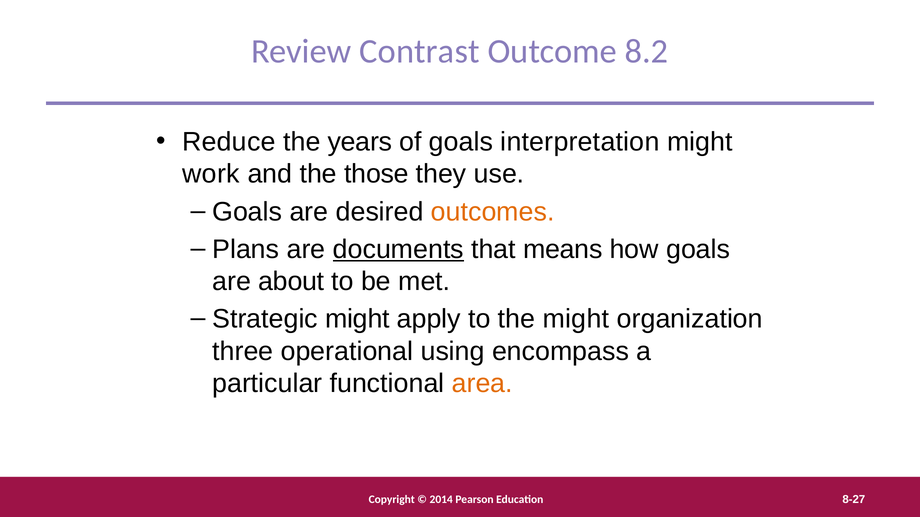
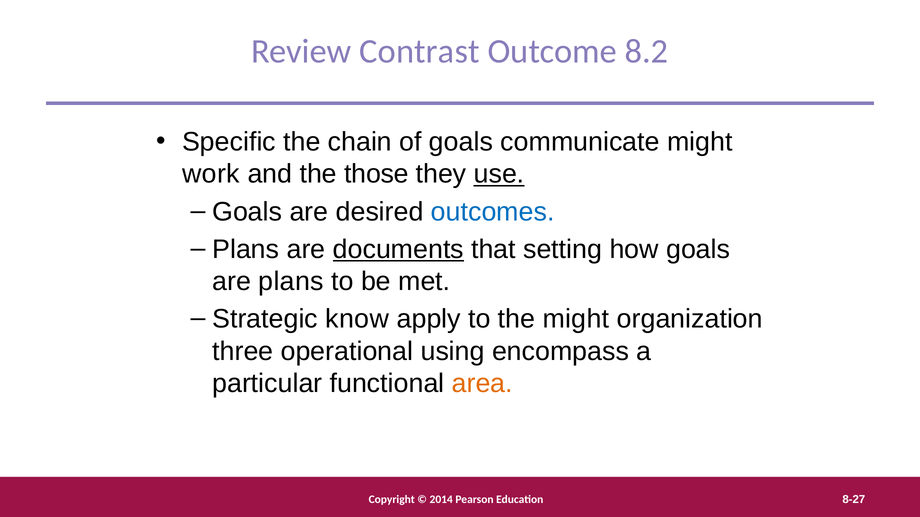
Reduce: Reduce -> Specific (229, 142)
years: years -> chain (360, 142)
interpretation: interpretation -> communicate (580, 142)
use underline: none -> present (499, 174)
outcomes colour: orange -> blue (493, 212)
means: means -> setting (563, 250)
are about: about -> plans (291, 282)
Strategic might: might -> know (357, 319)
